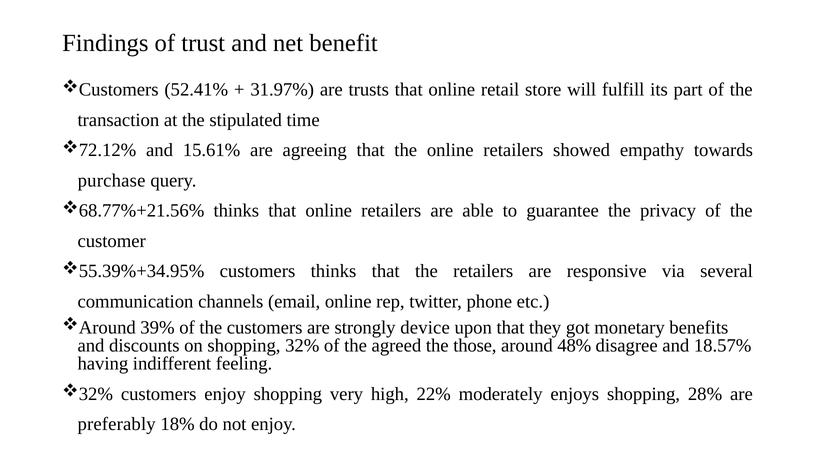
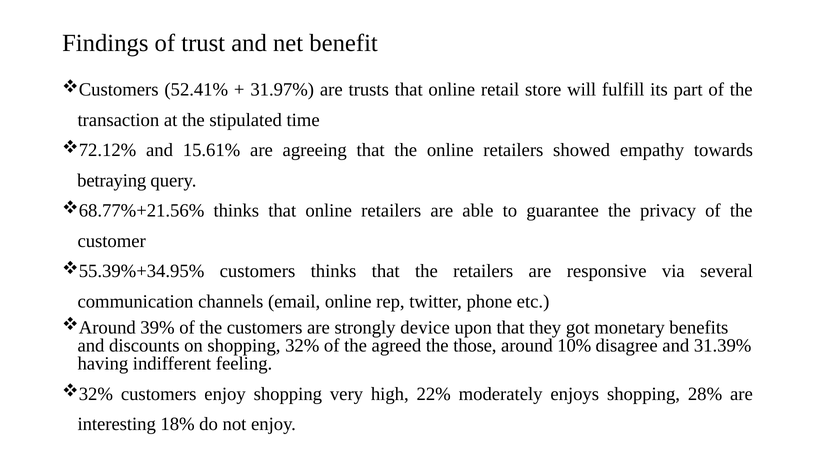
purchase: purchase -> betraying (112, 180)
48%: 48% -> 10% (574, 346)
18.57%: 18.57% -> 31.39% (723, 346)
preferably: preferably -> interesting (117, 424)
